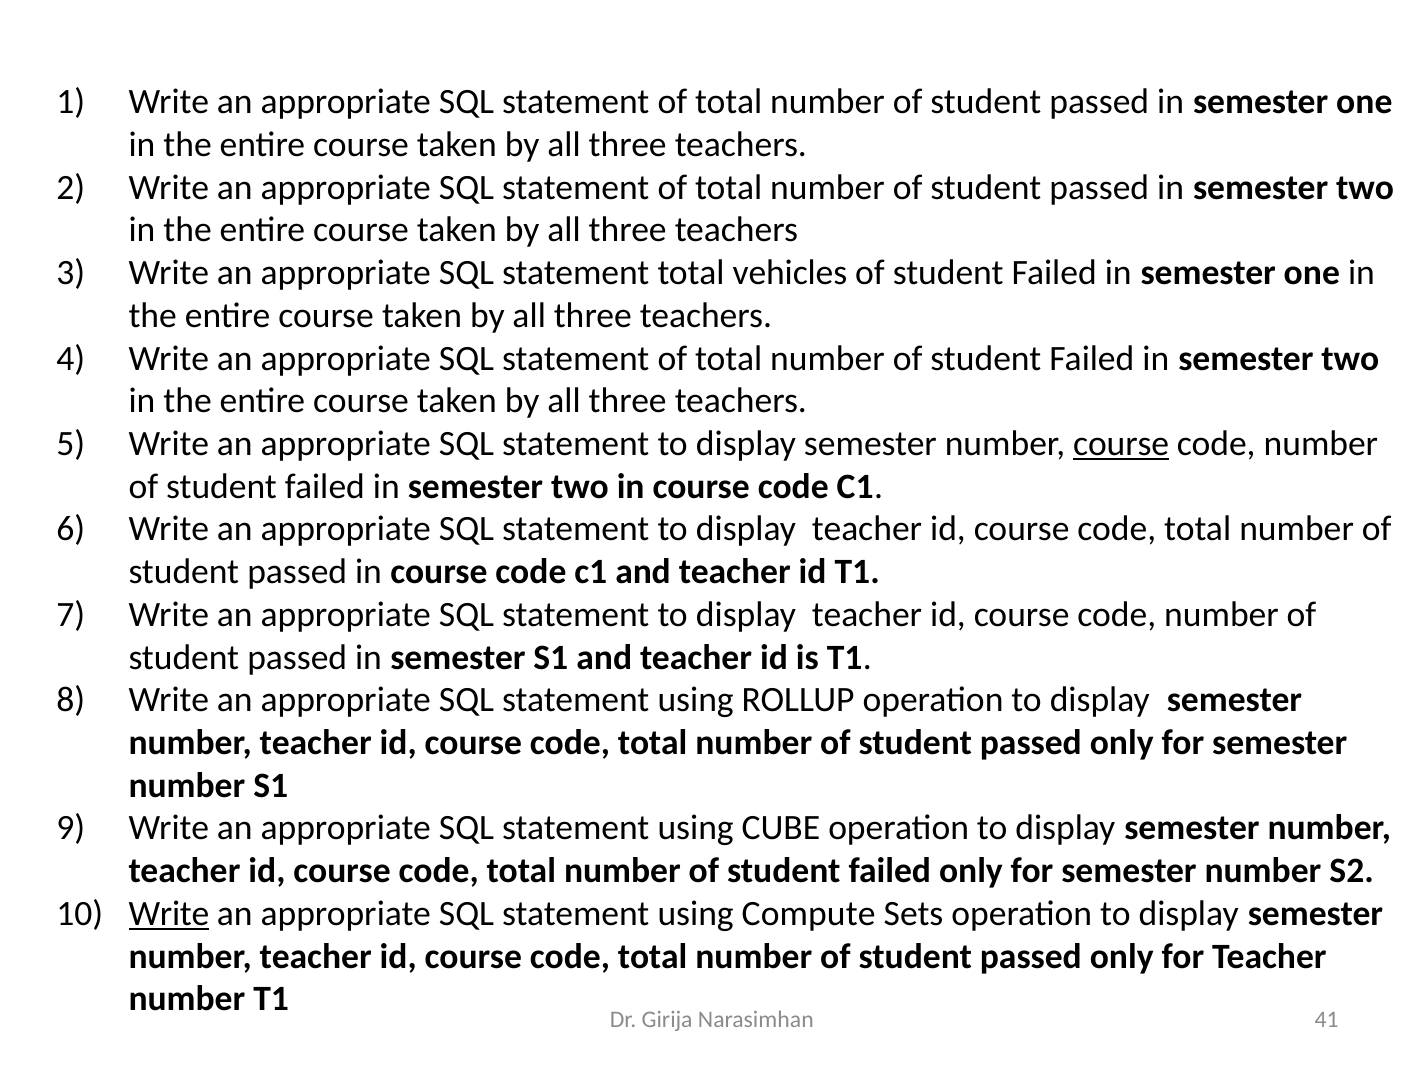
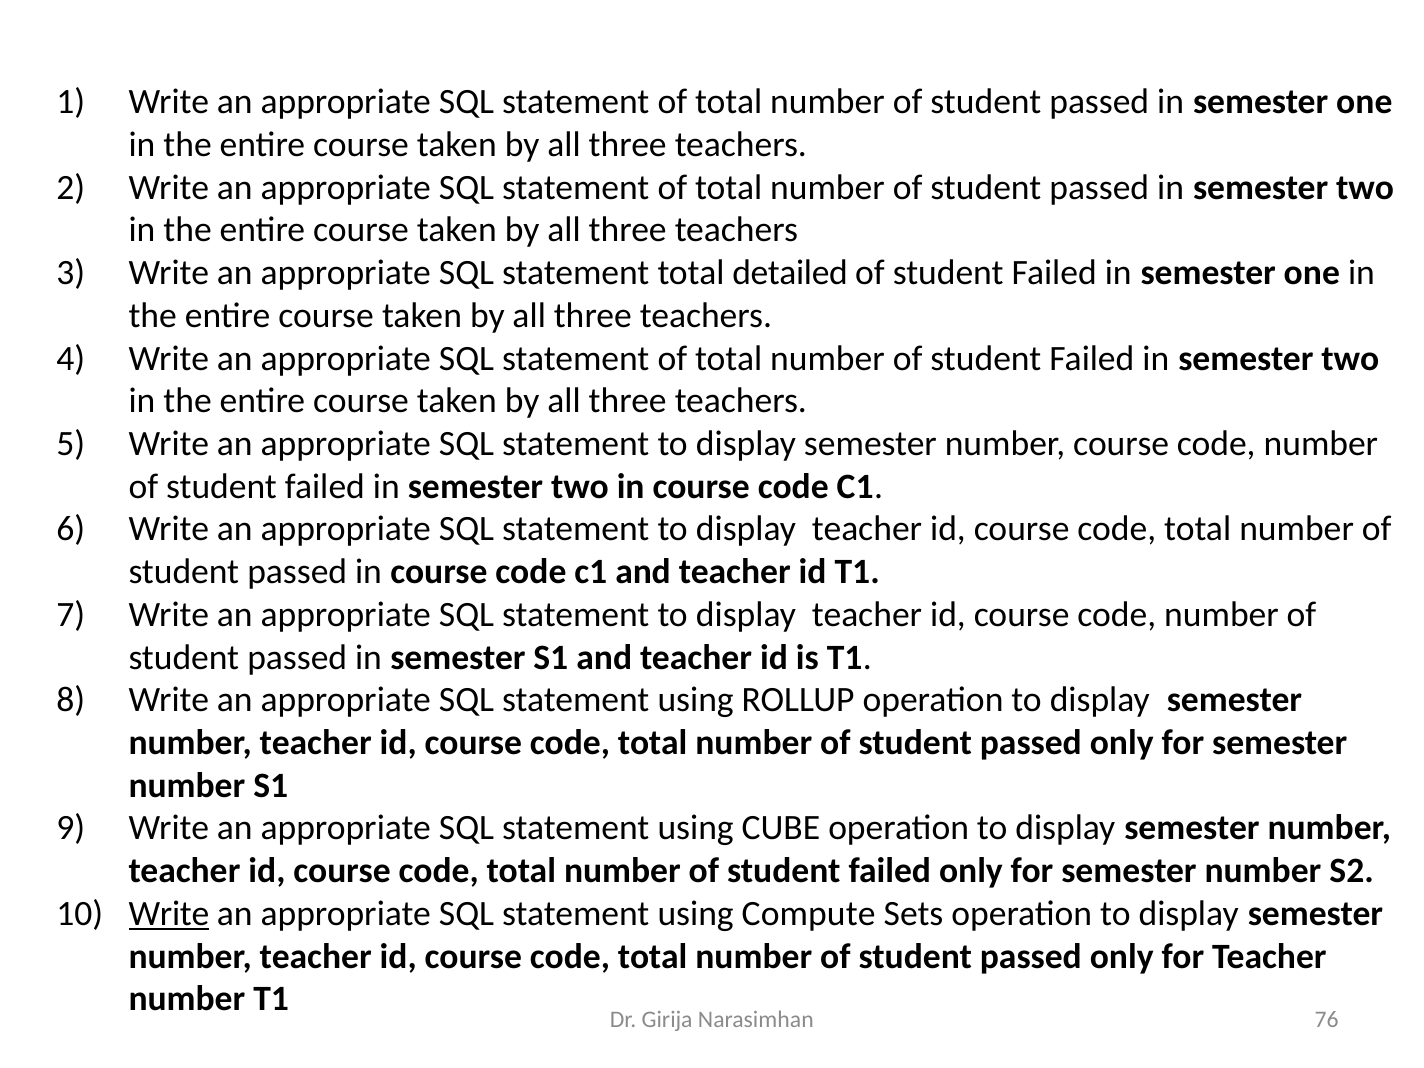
vehicles: vehicles -> detailed (790, 273)
course underline: present -> none (1121, 444)
41: 41 -> 76 (1327, 1020)
